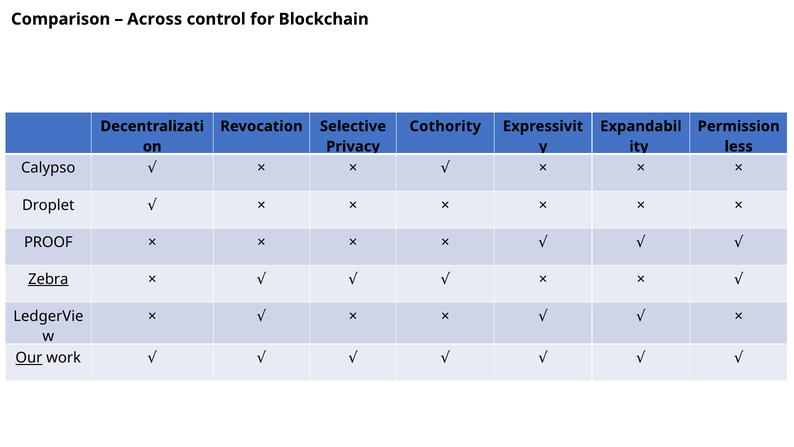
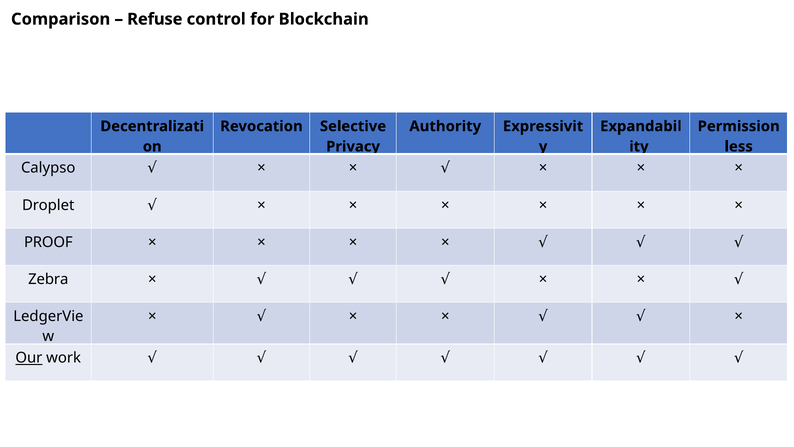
Across: Across -> Refuse (155, 19)
Cothority: Cothority -> Authority (445, 126)
Zebra underline: present -> none (48, 279)
